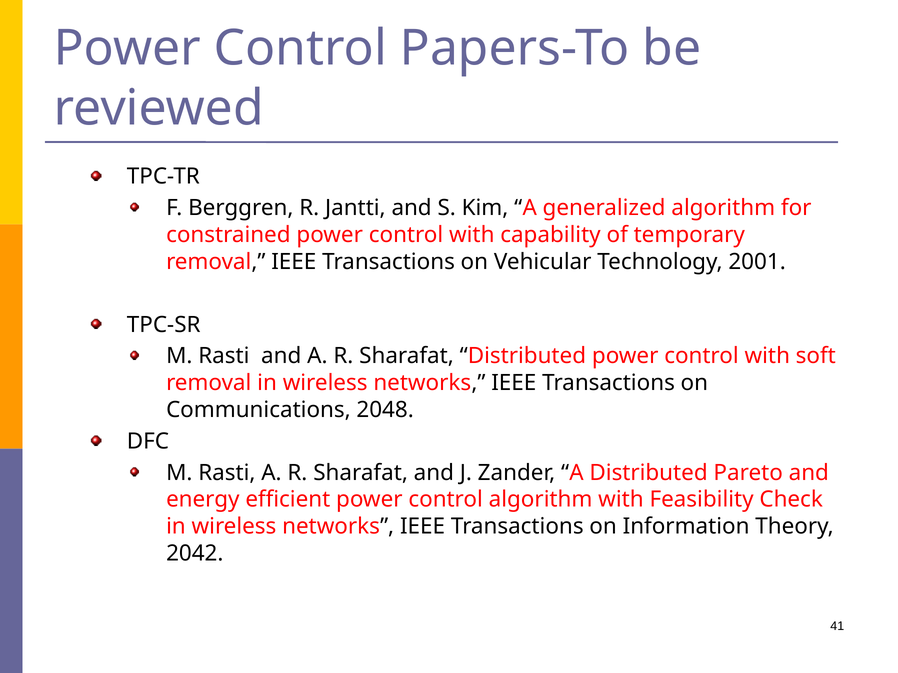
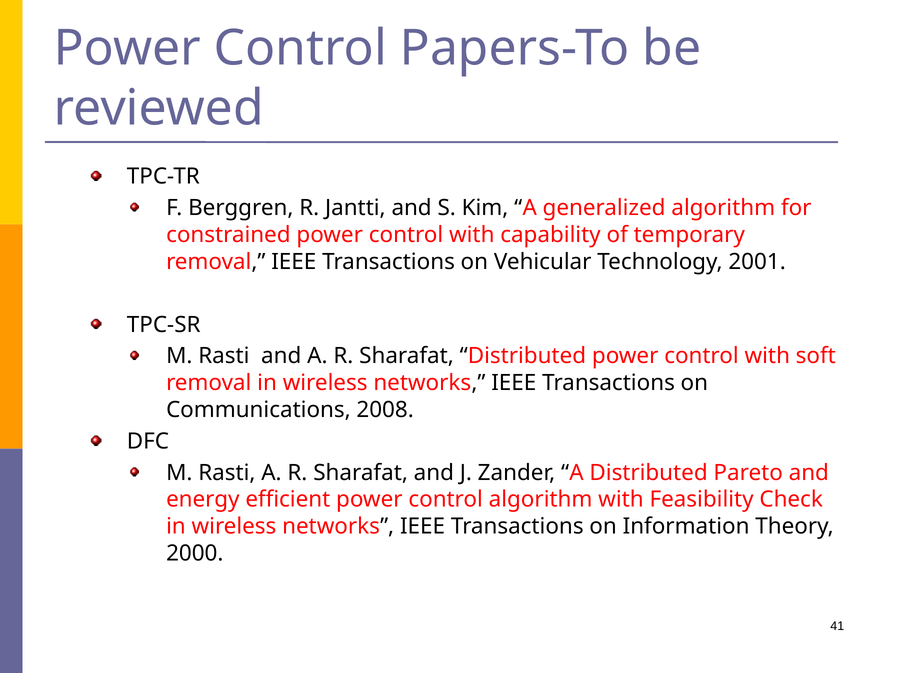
2048: 2048 -> 2008 (385, 410)
2042: 2042 -> 2000 (195, 554)
